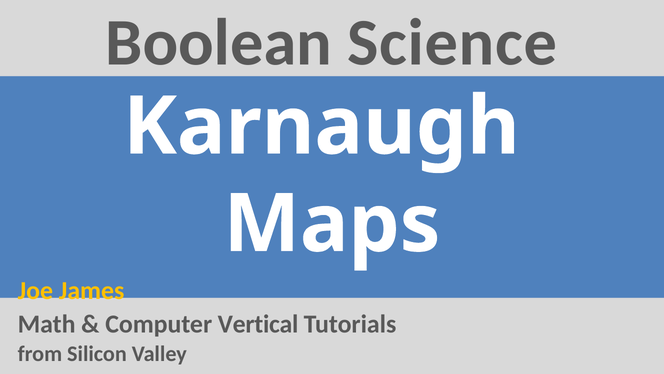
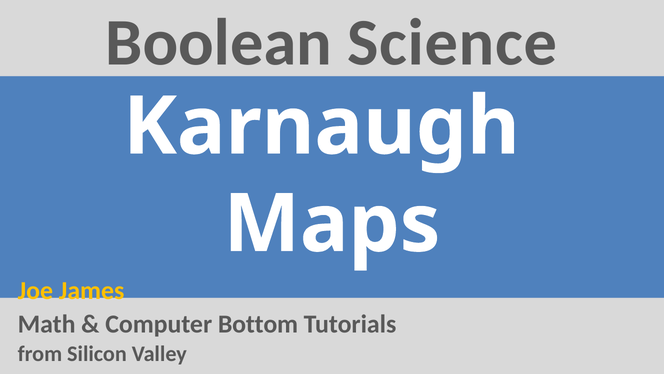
Vertical: Vertical -> Bottom (258, 324)
